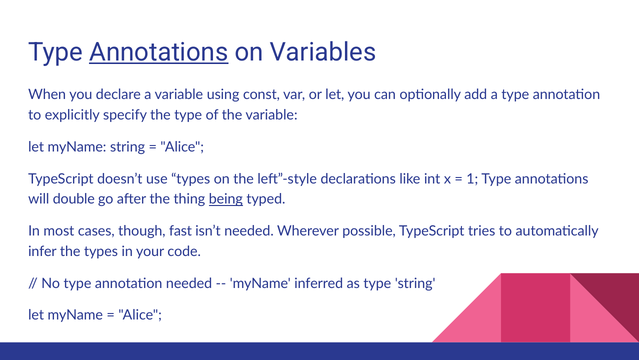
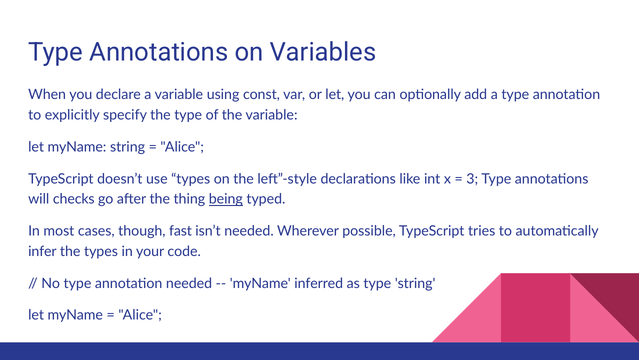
Annotations underline: present -> none (159, 52)
1: 1 -> 3 (472, 179)
double: double -> checks (74, 199)
